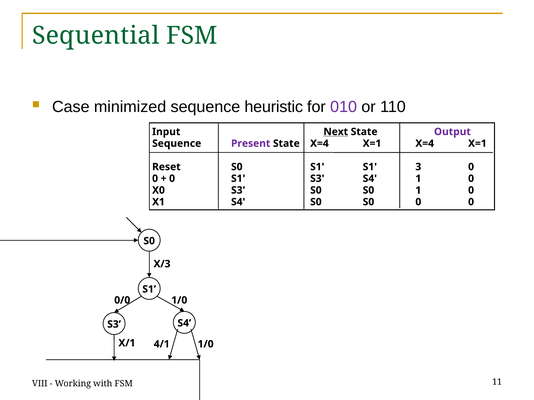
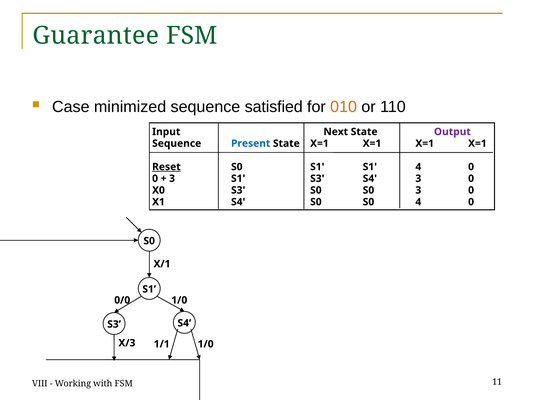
Sequential: Sequential -> Guarantee (96, 36)
heuristic: heuristic -> satisfied (274, 107)
010 colour: purple -> orange (344, 107)
Next underline: present -> none (336, 132)
Present colour: purple -> blue (251, 143)
State X=4: X=4 -> X=1 (319, 143)
X=4: X=4 -> X=1 (425, 143)
Reset underline: none -> present (166, 167)
S1 3: 3 -> 4 (418, 167)
0: 0 -> 3 (172, 179)
S4 1: 1 -> 3 (418, 179)
S0 1: 1 -> 3 (418, 190)
S0 0: 0 -> 4 (418, 202)
X/3: X/3 -> X/1 (162, 264)
X/1: X/1 -> X/3 (127, 343)
4/1: 4/1 -> 1/1 (162, 344)
